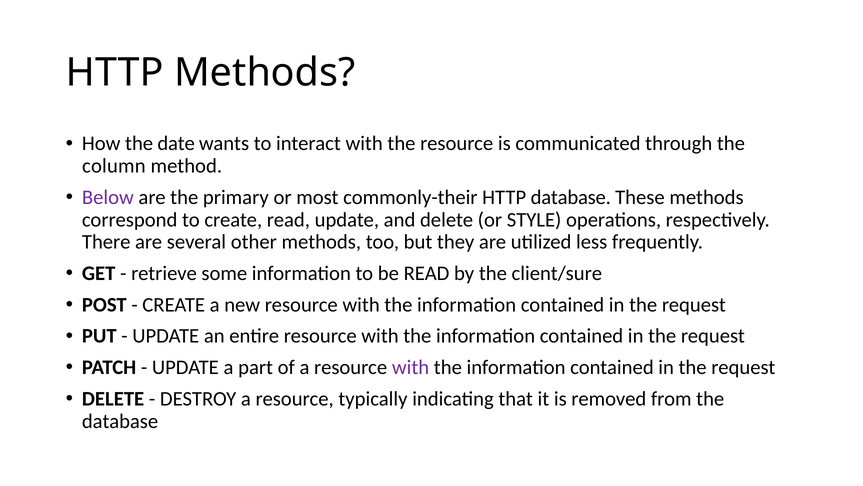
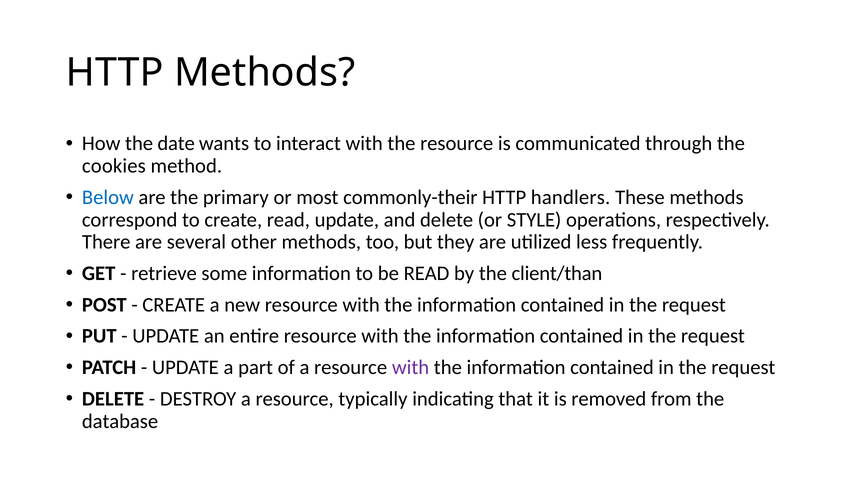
column: column -> cookies (114, 166)
Below colour: purple -> blue (108, 197)
HTTP database: database -> handlers (571, 197)
client/sure: client/sure -> client/than (557, 273)
